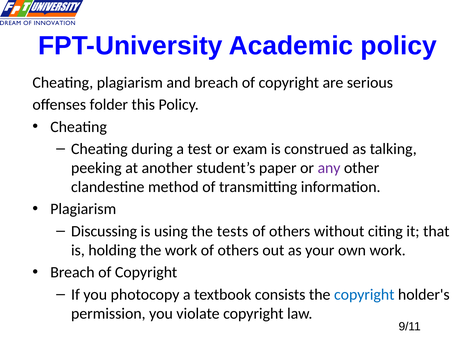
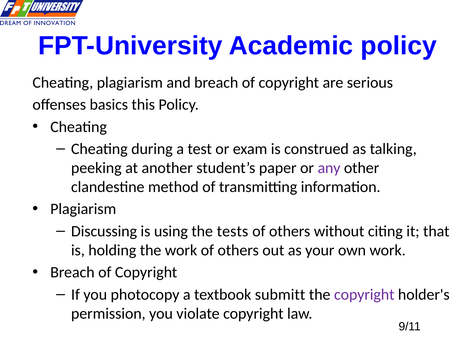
folder: folder -> basics (109, 105)
consists: consists -> submitt (280, 295)
copyright colour: blue -> purple (364, 295)
